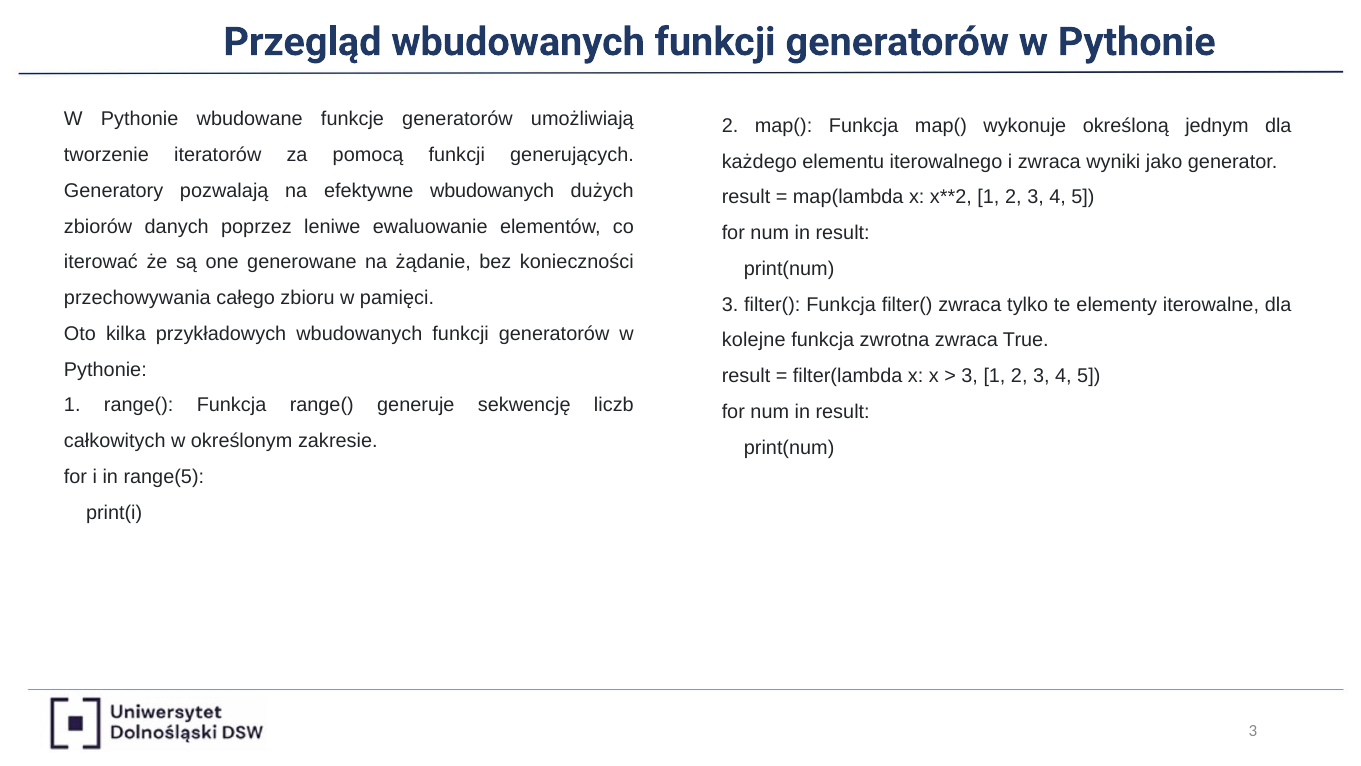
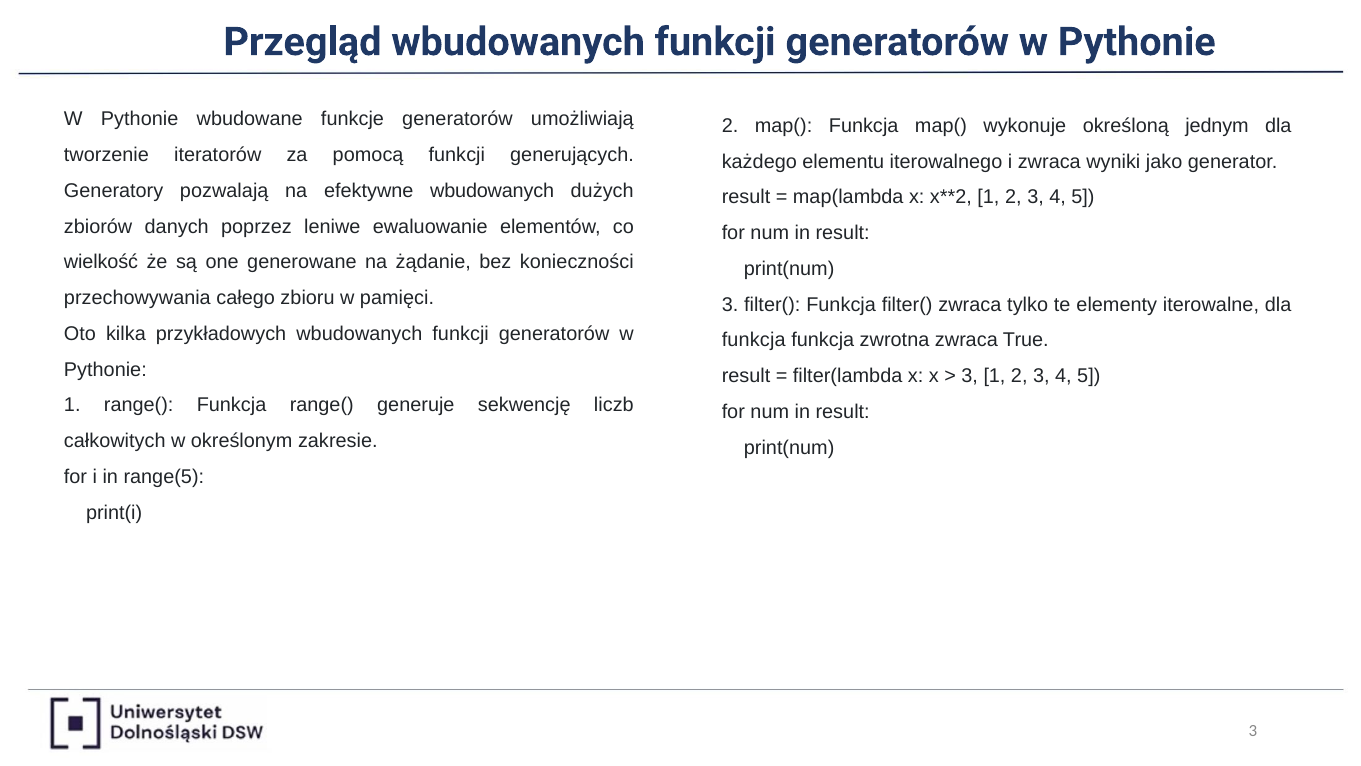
iterować: iterować -> wielkość (101, 262)
kolejne: kolejne -> funkcja (754, 340)
